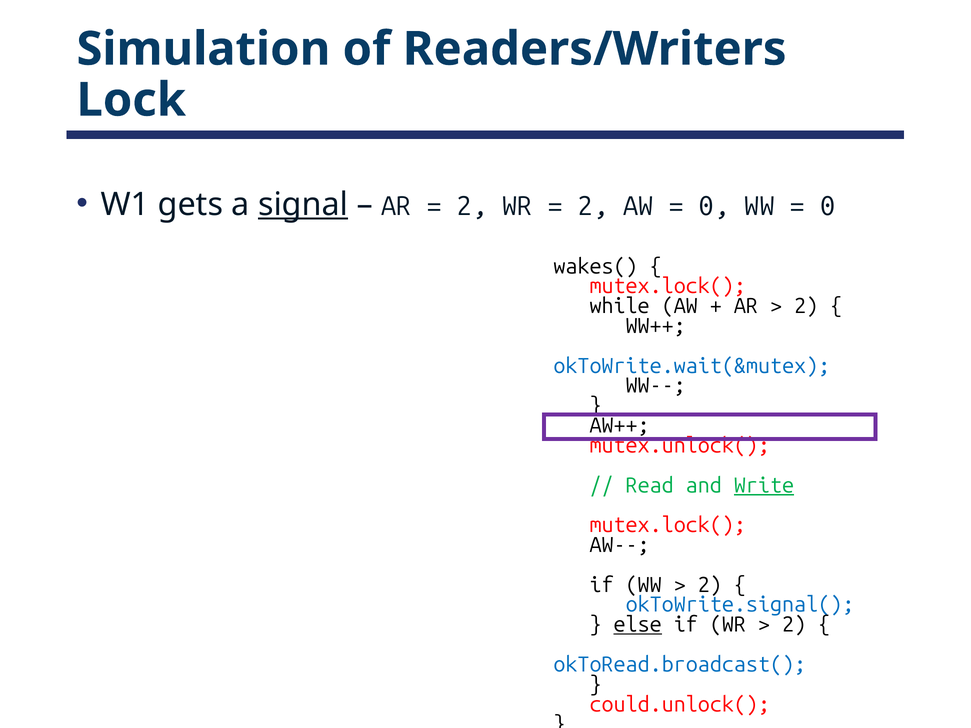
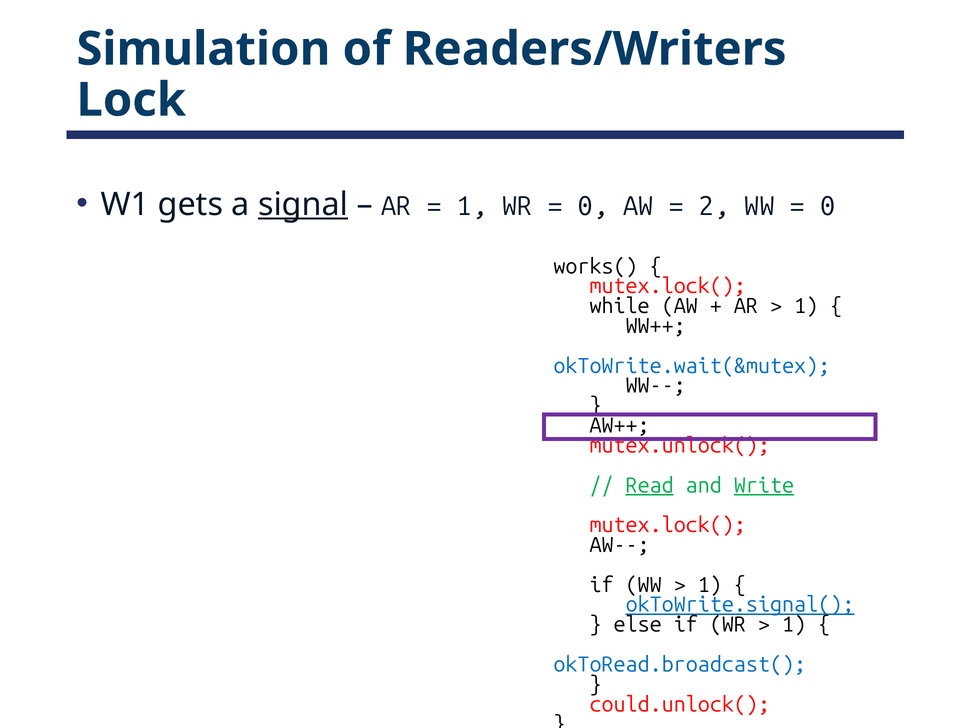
2: 2 -> 1 (472, 206)
2: 2 -> 0 (593, 206)
0: 0 -> 2 (714, 206)
wakes(: wakes( -> works( (596, 266)
2: 2 -> 1 (806, 306)
Read underline: none -> present (650, 486)
2: 2 -> 1 (710, 585)
okToWrite.signal( underline: none -> present (740, 605)
else underline: present -> none (638, 625)
2: 2 -> 1 (794, 625)
